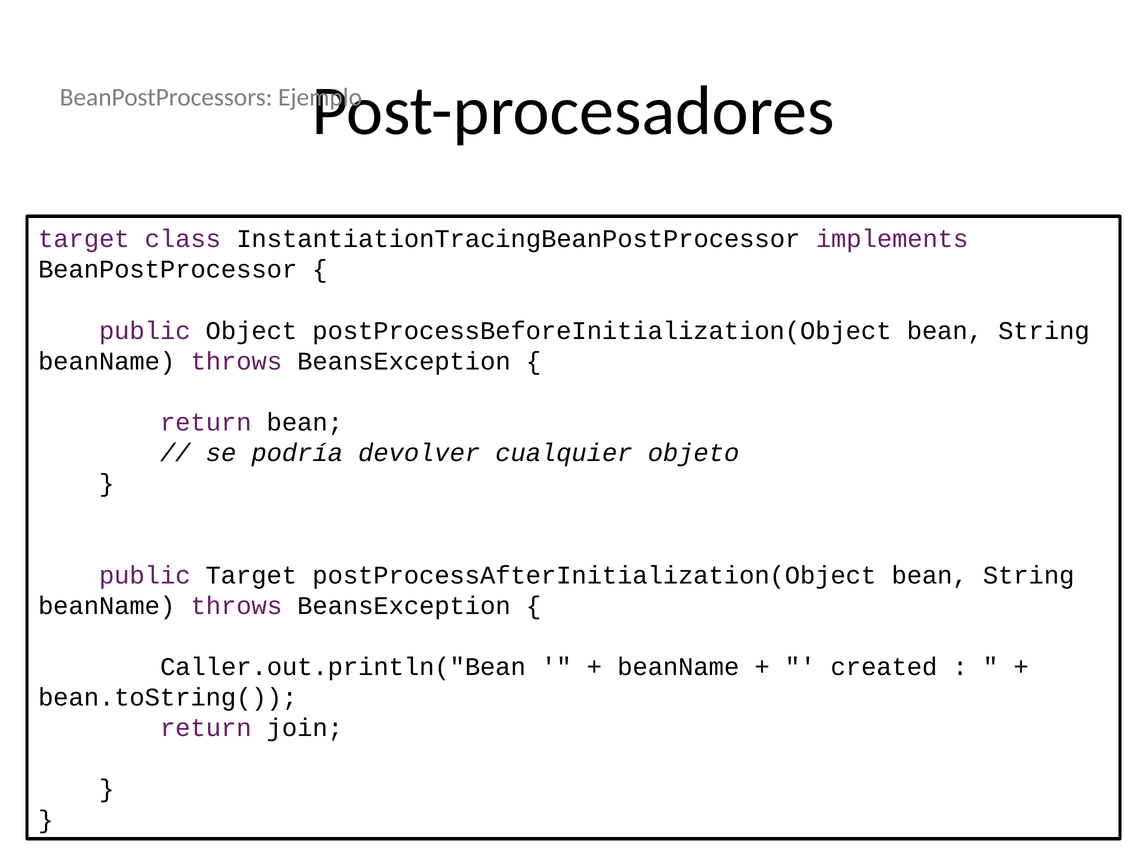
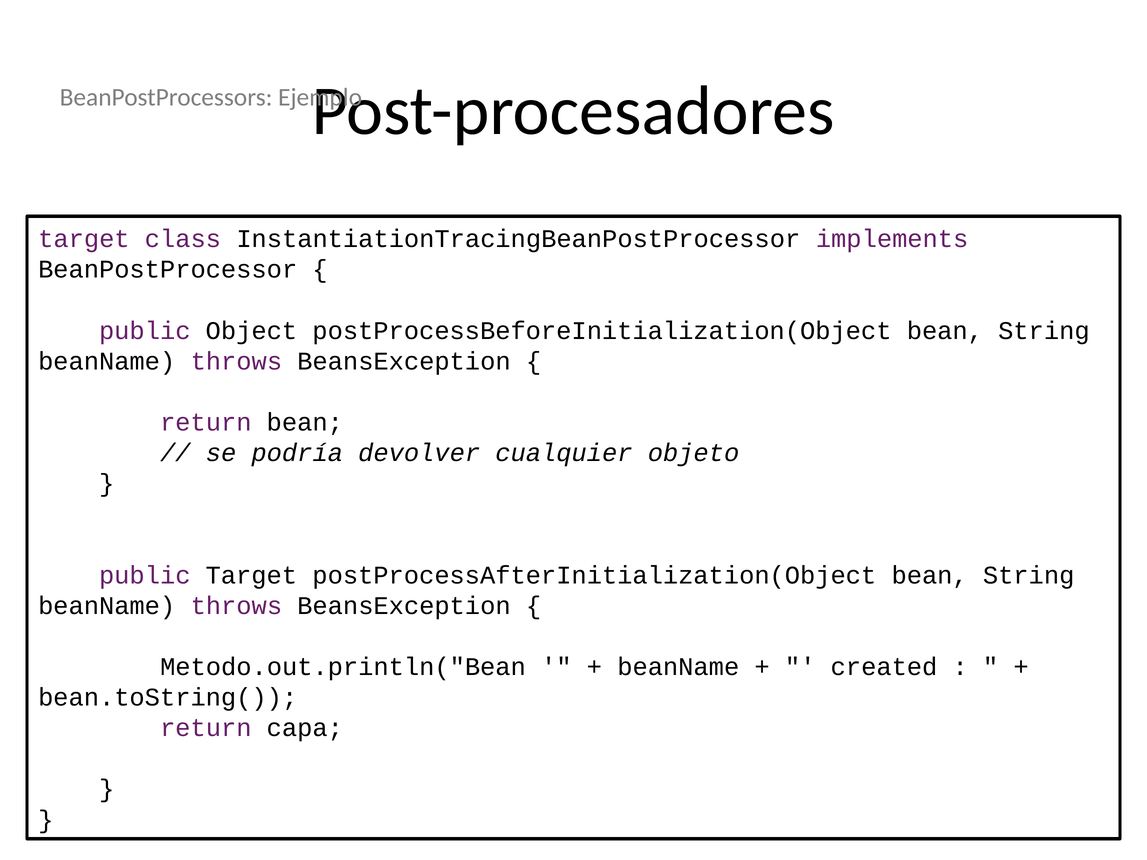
Caller.out.println("Bean: Caller.out.println("Bean -> Metodo.out.println("Bean (343, 667)
join: join -> capa (305, 728)
